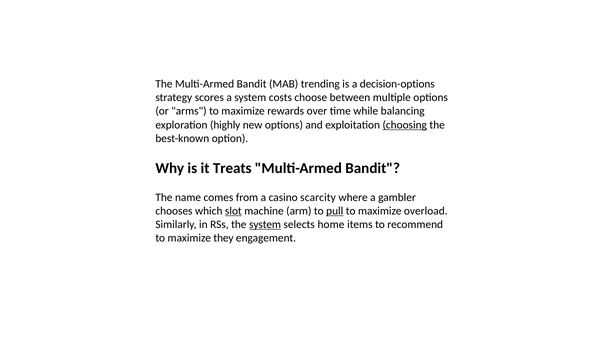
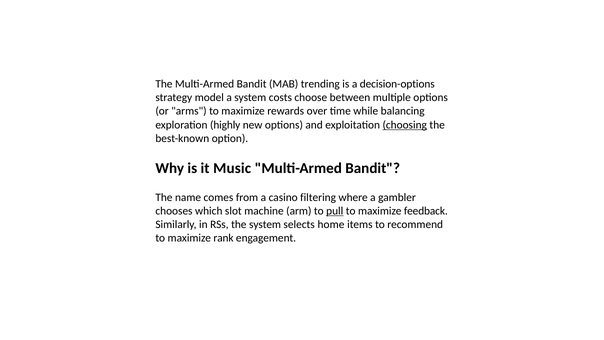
scores: scores -> model (209, 98)
Treats: Treats -> Music (232, 168)
scarcity: scarcity -> filtering (318, 197)
slot underline: present -> none (233, 211)
overload: overload -> feedback (426, 211)
system underline: present -> none (265, 224)
they: they -> rank (224, 238)
